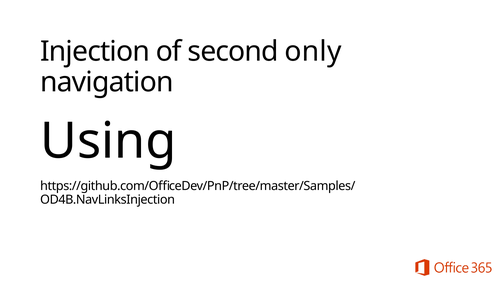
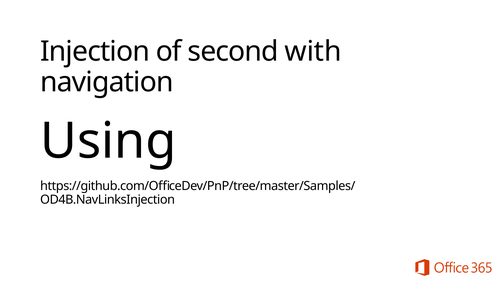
only: only -> with (313, 51)
